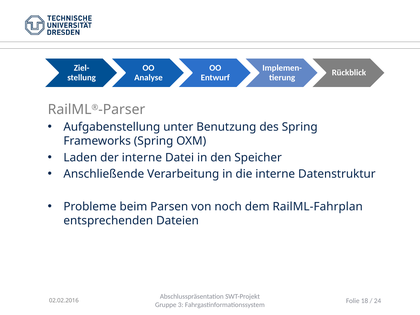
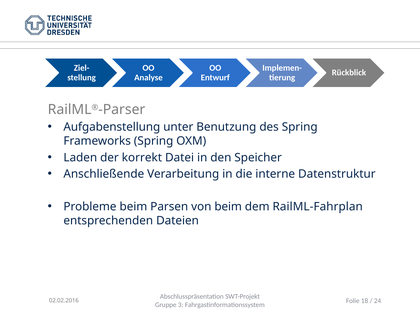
der interne: interne -> korrekt (142, 158)
von noch: noch -> beim (228, 207)
